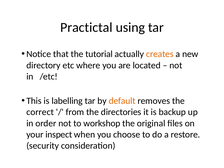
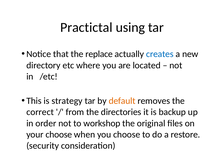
tutorial: tutorial -> replace (99, 54)
creates colour: orange -> blue (160, 54)
labelling: labelling -> strategy (67, 101)
your inspect: inspect -> choose (59, 134)
